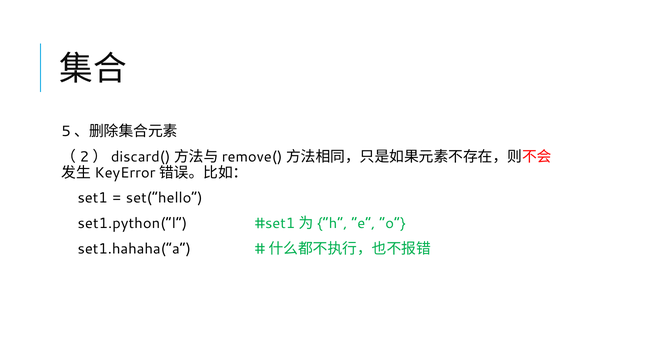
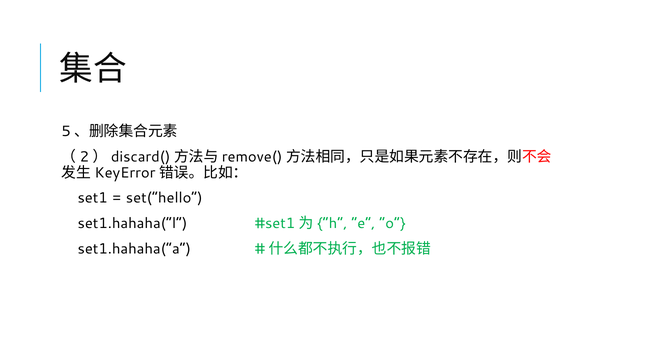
set1.python(“l: set1.python(“l -> set1.hahaha(“l (132, 223)
